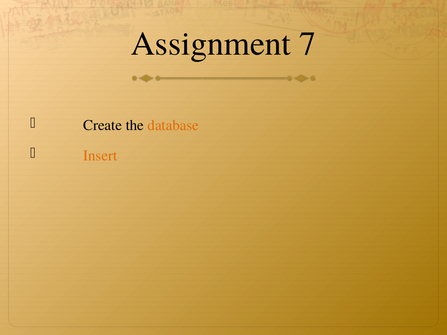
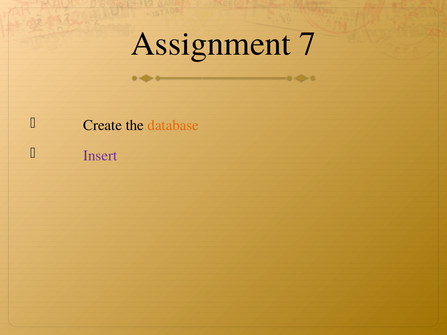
Insert colour: orange -> purple (100, 156)
